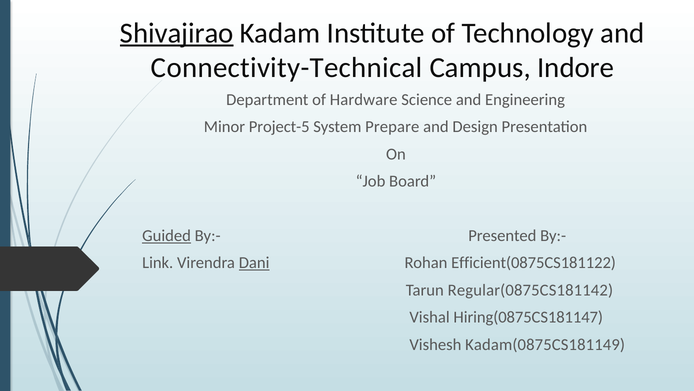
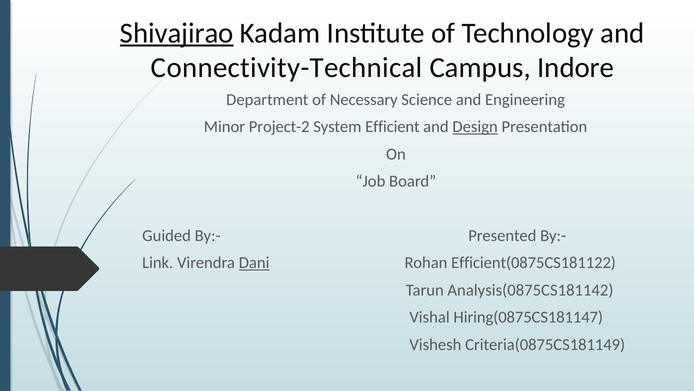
Hardware: Hardware -> Necessary (364, 99)
Project-5: Project-5 -> Project-2 (279, 127)
Prepare: Prepare -> Efficient (392, 127)
Design underline: none -> present (475, 127)
Guided underline: present -> none (167, 235)
Regular(0875CS181142: Regular(0875CS181142 -> Analysis(0875CS181142 (530, 290)
Kadam(0875CS181149: Kadam(0875CS181149 -> Criteria(0875CS181149 (545, 344)
